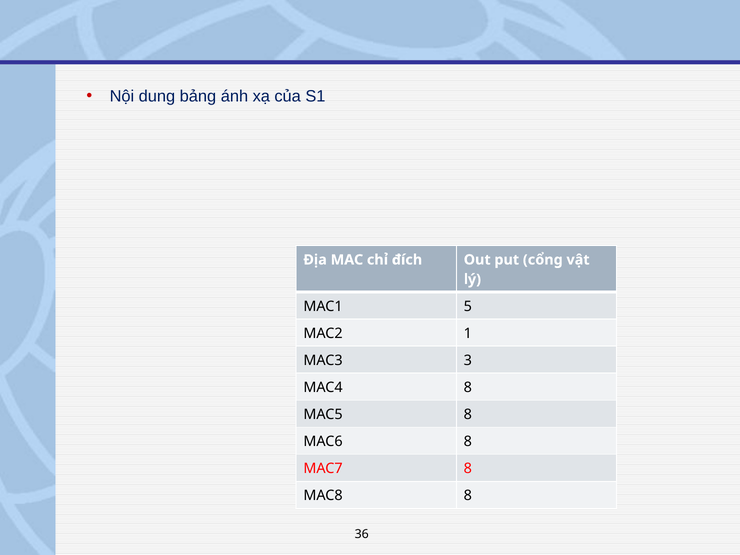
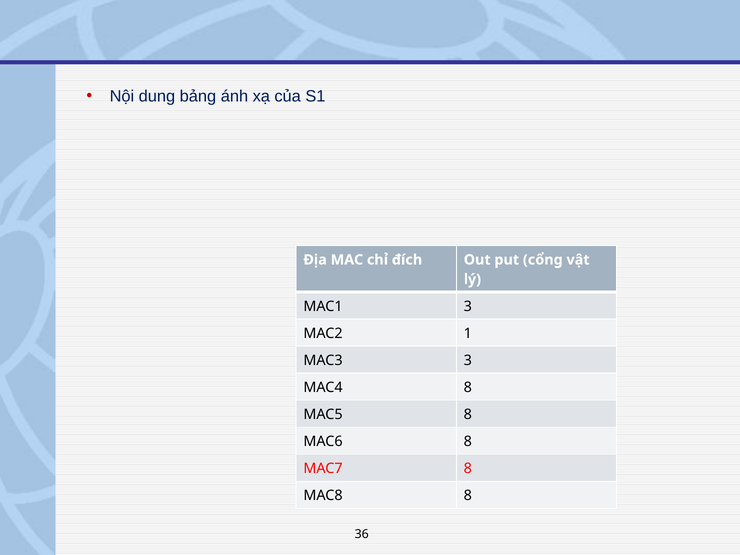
MAC1 5: 5 -> 3 (468, 306)
